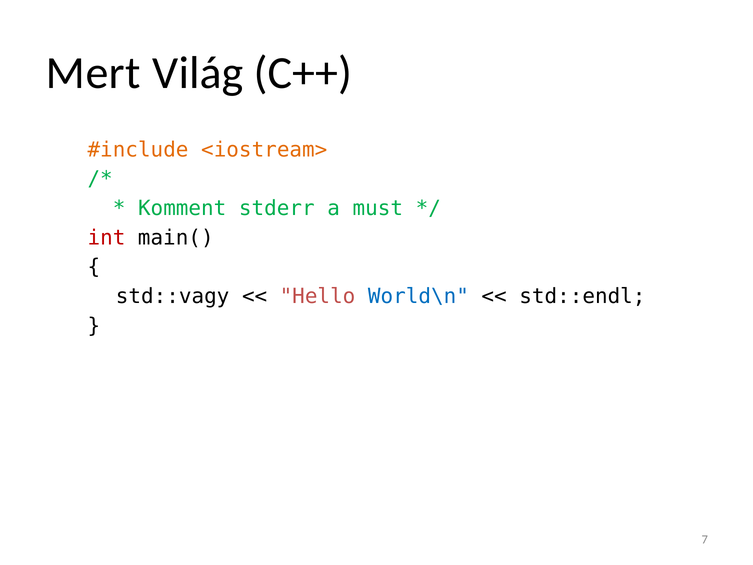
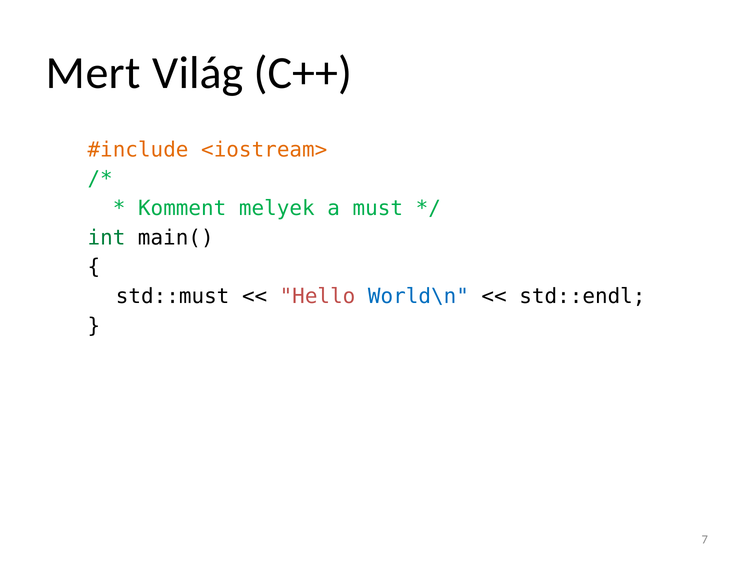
stderr: stderr -> melyek (277, 208)
int colour: red -> green (106, 238)
std::vagy: std::vagy -> std::must (173, 296)
